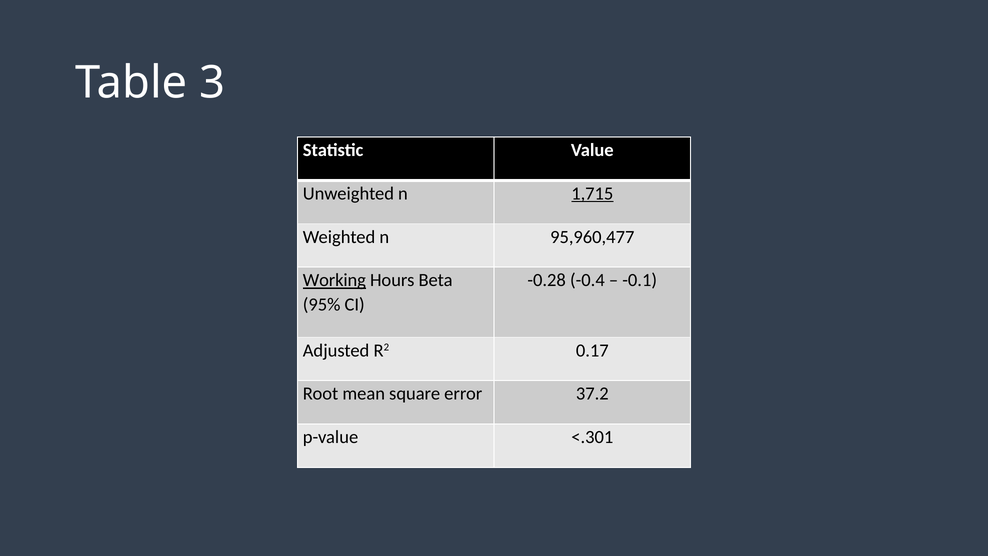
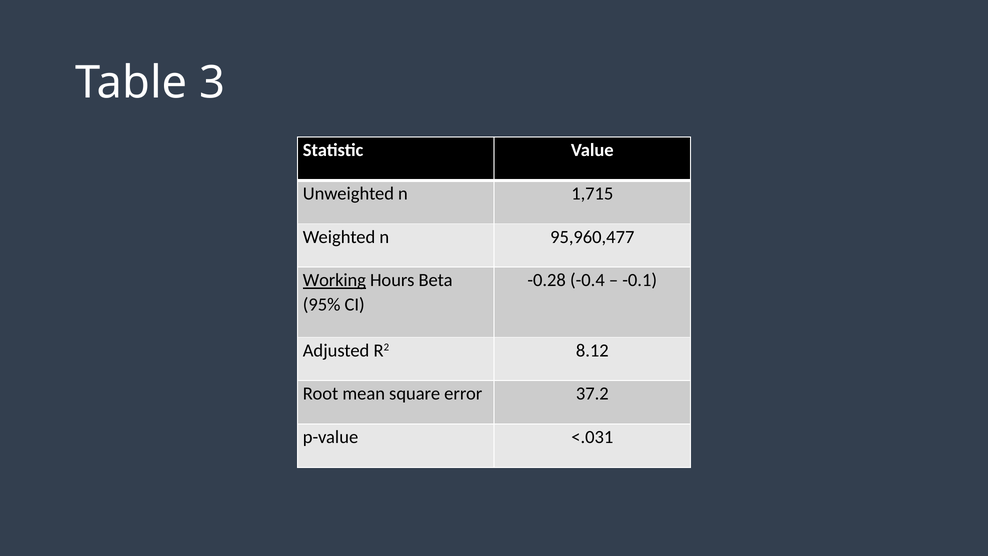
1,715 underline: present -> none (592, 193)
0.17: 0.17 -> 8.12 (592, 350)
<.301: <.301 -> <.031 (592, 437)
